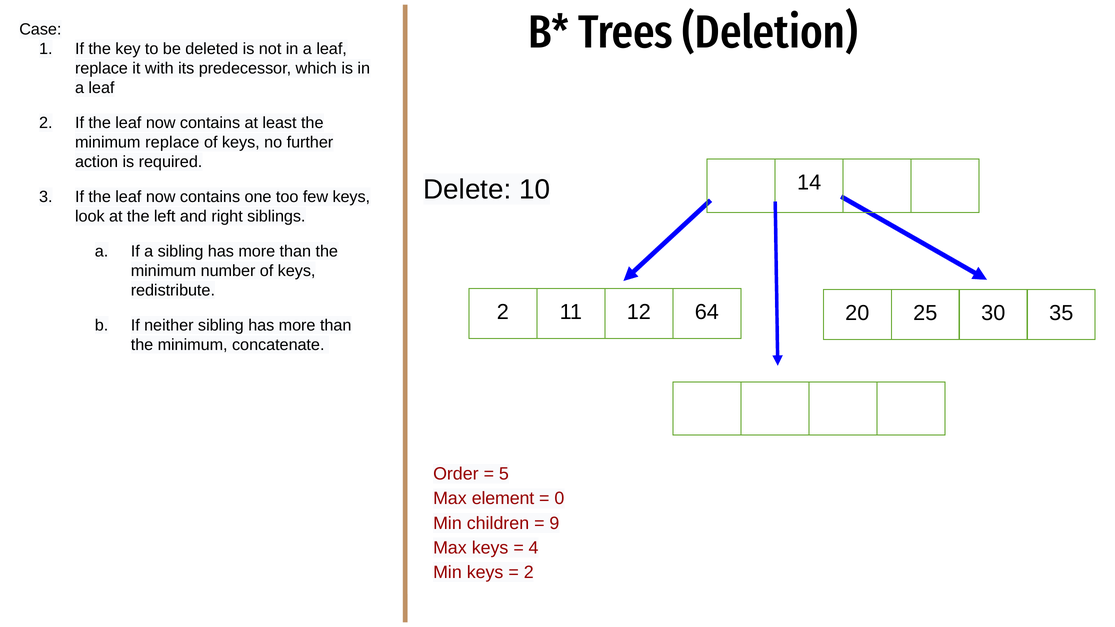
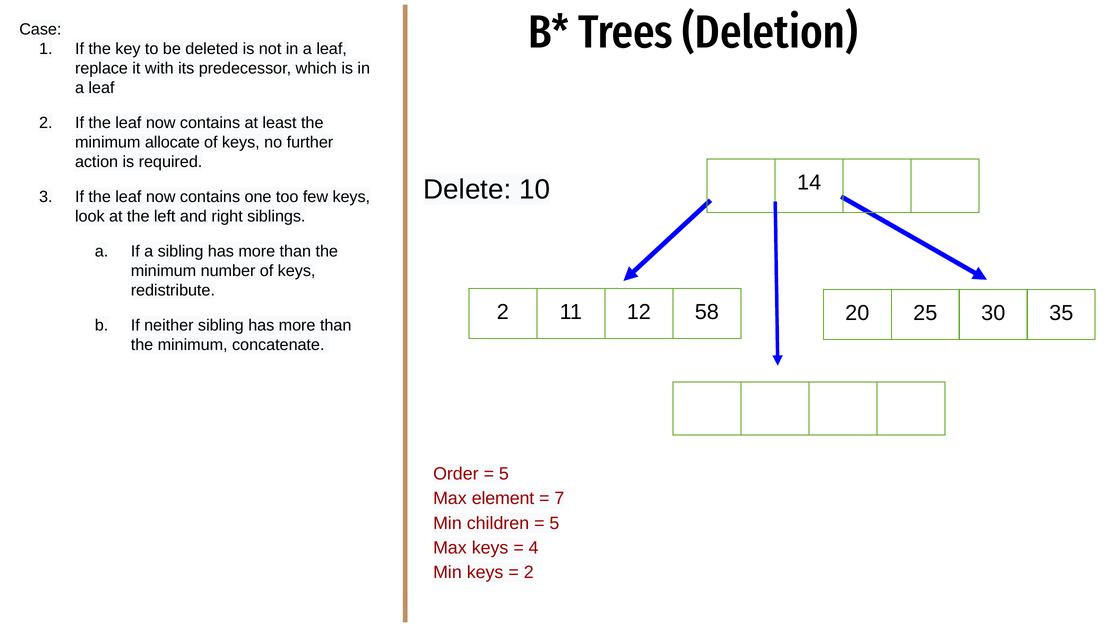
minimum replace: replace -> allocate (172, 143)
64: 64 -> 58 (707, 312)
0: 0 -> 7 (559, 499)
9: 9 -> 5 (554, 523)
